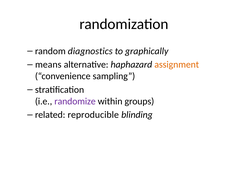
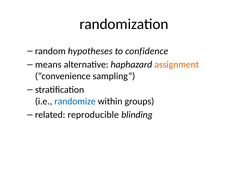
diagnostics: diagnostics -> hypotheses (90, 51)
graphically: graphically -> confidence (147, 51)
randomize colour: purple -> blue (75, 101)
